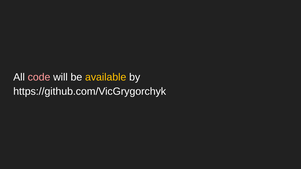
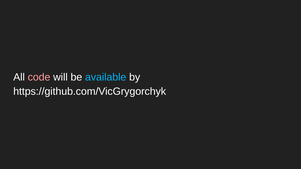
available colour: yellow -> light blue (106, 77)
